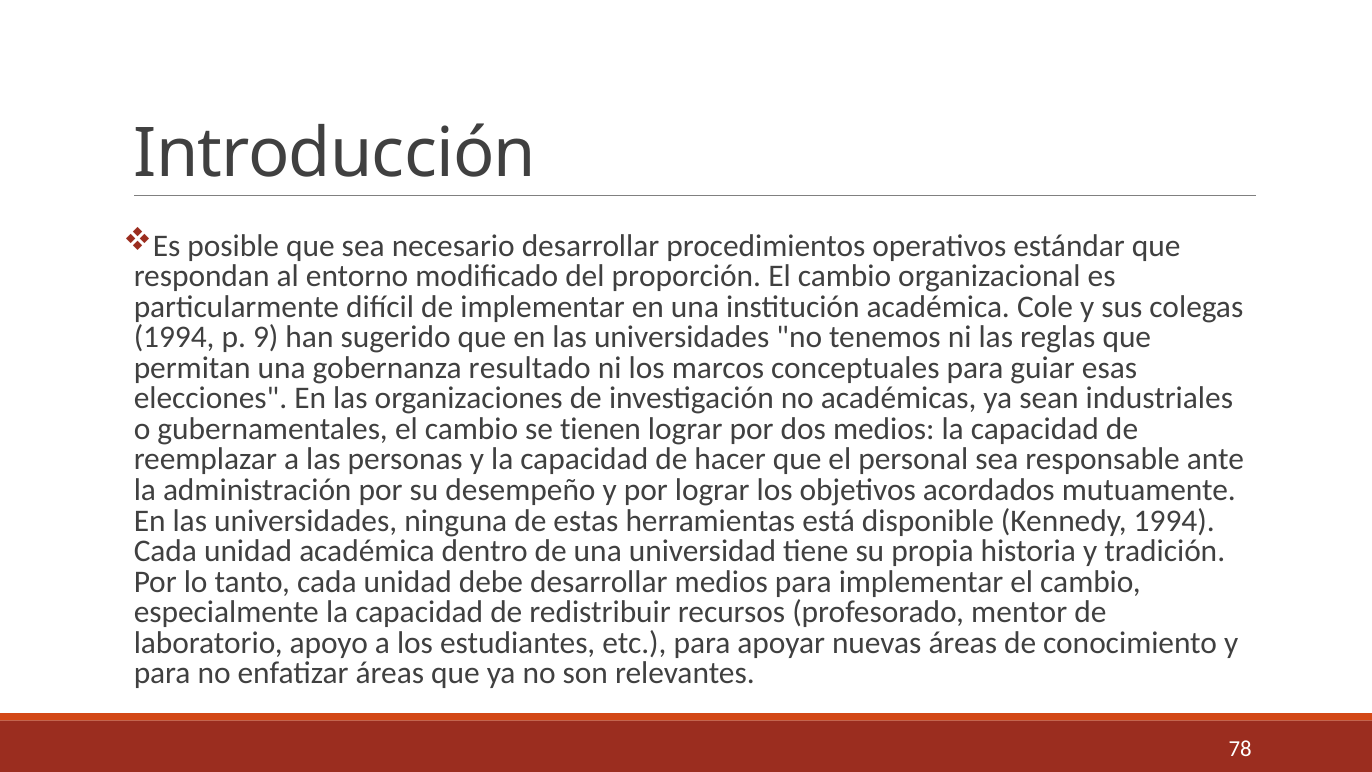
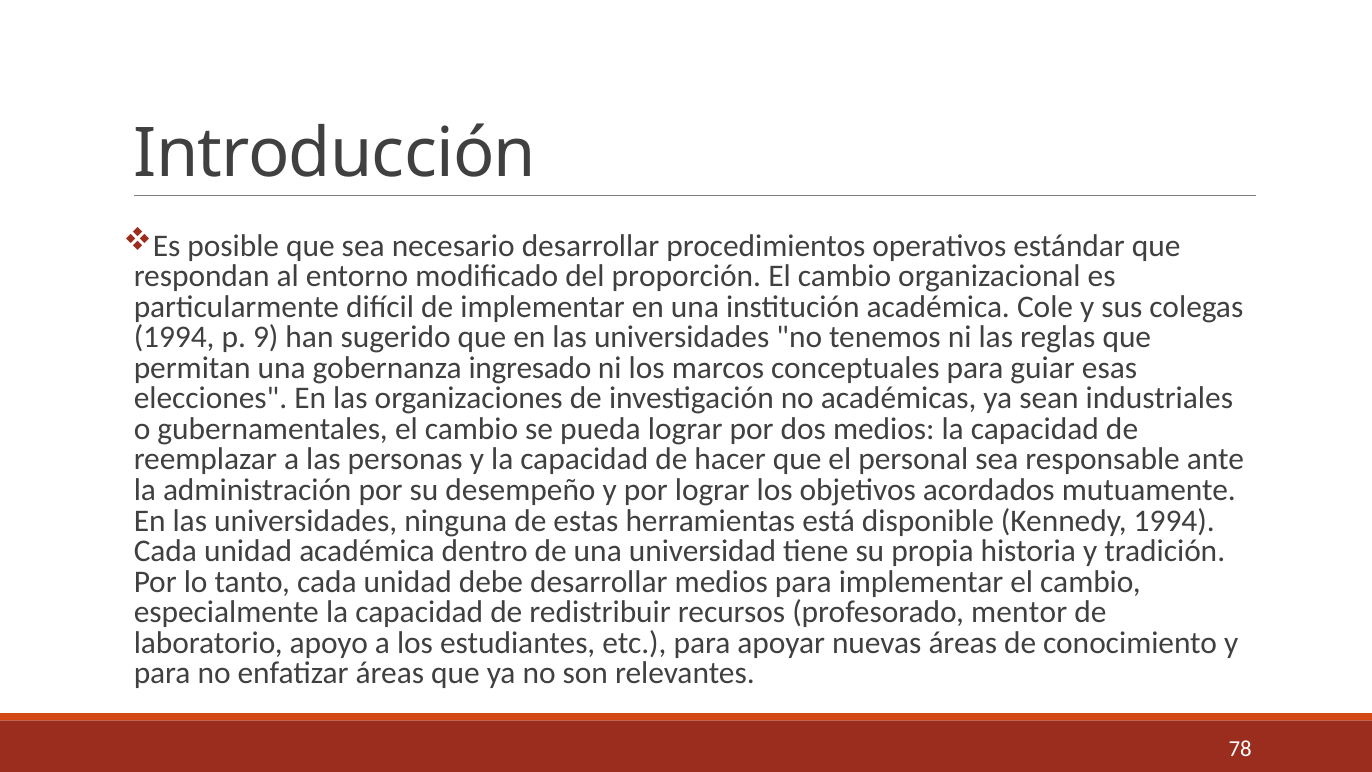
resultado: resultado -> ingresado (530, 368)
tienen: tienen -> pueda (600, 429)
